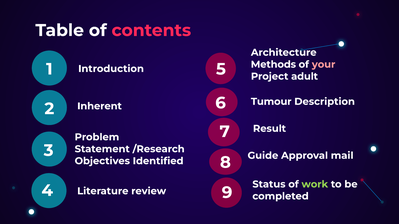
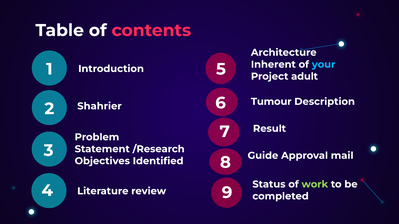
Methods: Methods -> Inherent (273, 65)
your colour: pink -> light blue (324, 65)
Inherent: Inherent -> Shahrier (99, 106)
